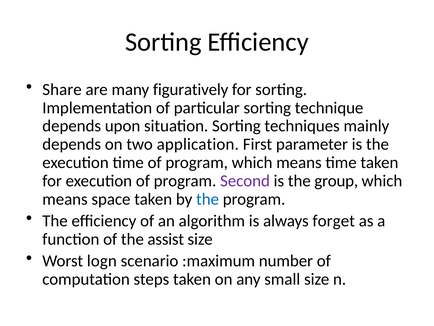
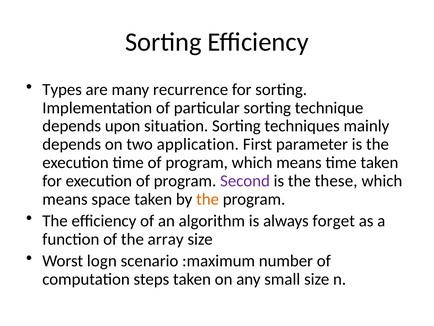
Share: Share -> Types (62, 89)
figuratively: figuratively -> recurrence (191, 89)
group: group -> these (336, 181)
the colour: blue -> orange (208, 199)
assist: assist -> array (166, 239)
